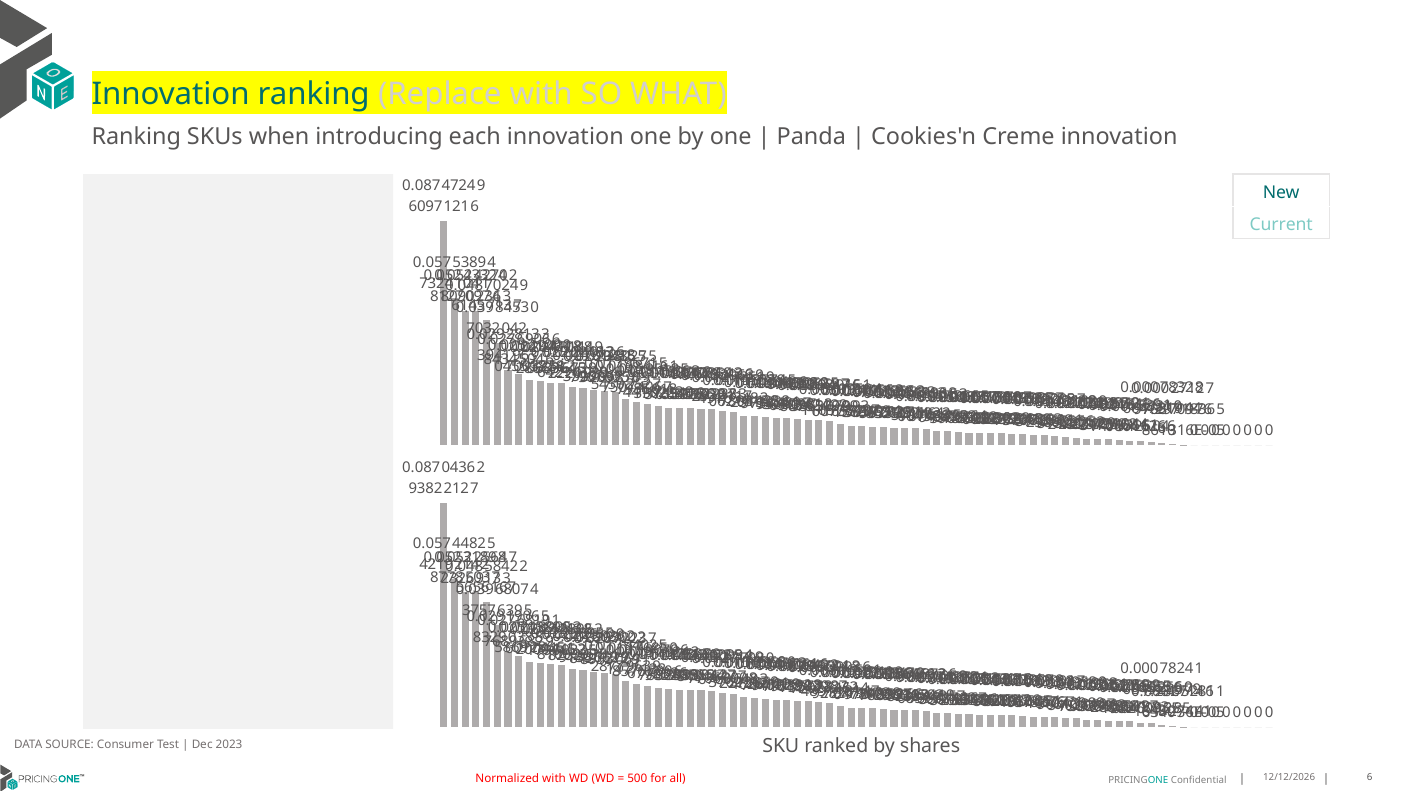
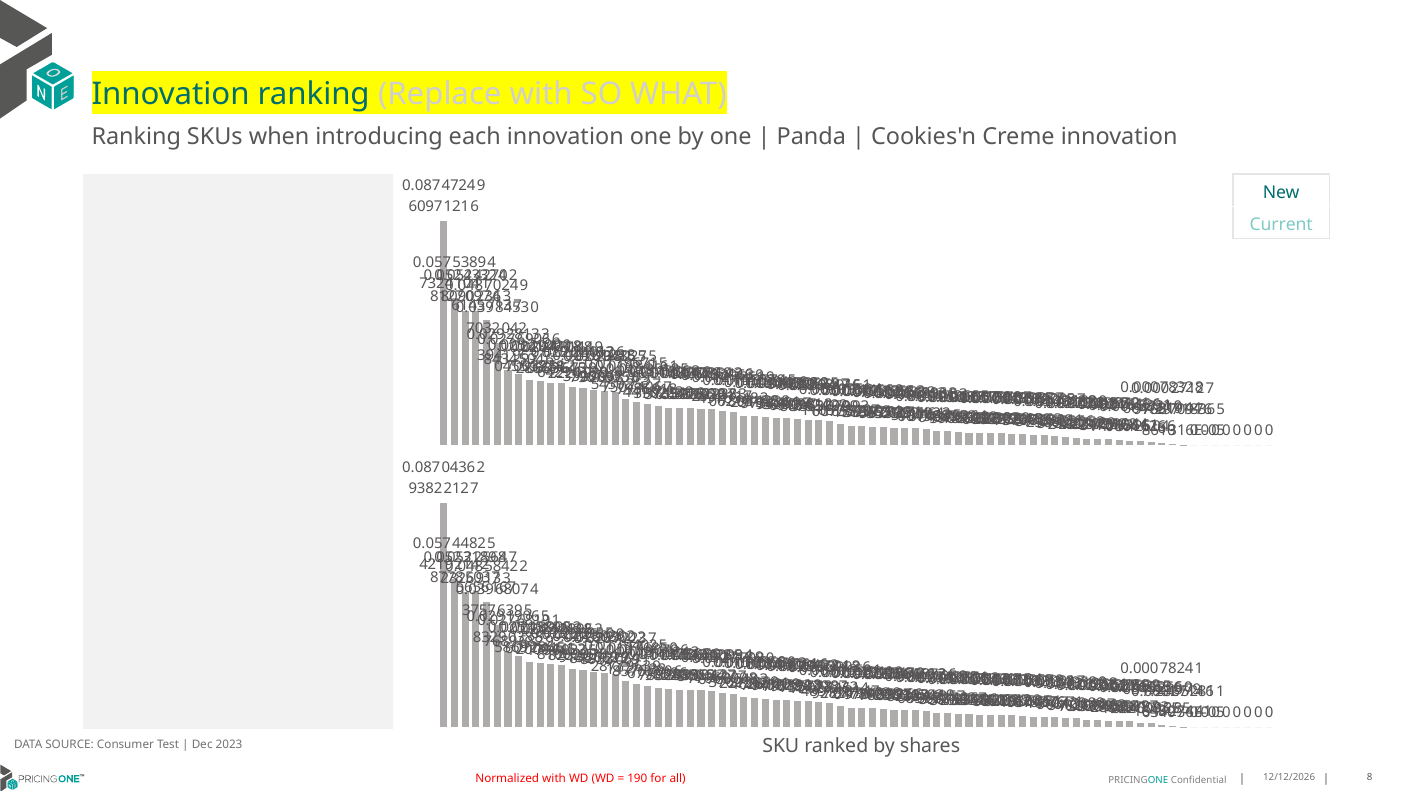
500: 500 -> 190 (637, 779)
all 6: 6 -> 8 (1370, 778)
